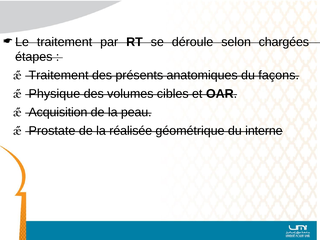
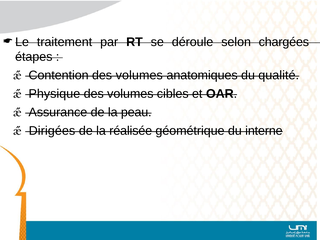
Traitement: Traitement -> Contention (59, 75)
présents: présents -> volumes (139, 75)
façons: façons -> qualité (279, 75)
Acquisition: Acquisition -> Assurance (58, 112)
Prostate: Prostate -> Dirigées (52, 131)
